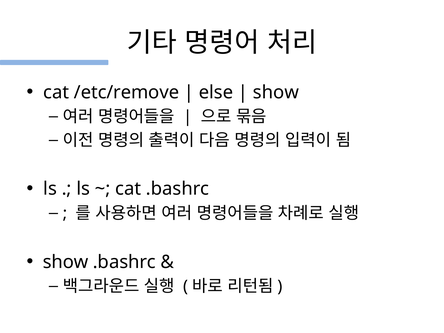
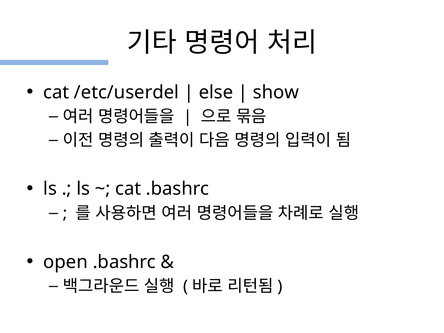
/etc/remove: /etc/remove -> /etc/userdel (126, 92)
show: show -> open (66, 262)
